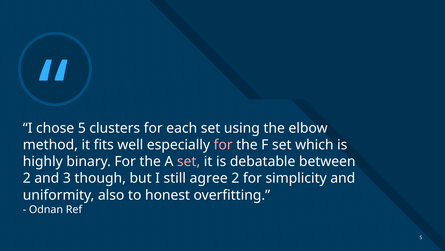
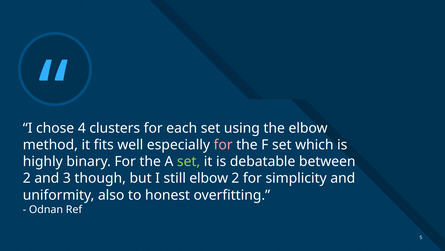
5: 5 -> 4 (82, 128)
set colour: pink -> light green (189, 161)
still agree: agree -> elbow (209, 178)
